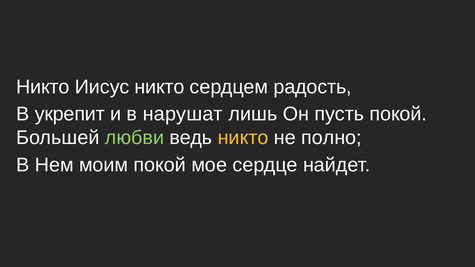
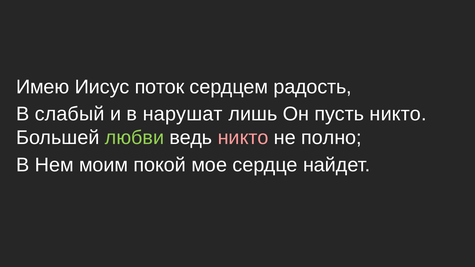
Никто: Никто -> Имею (43, 87)
Иисус никто: никто -> поток (160, 87)
укрепит: укрепит -> слабый (70, 114)
пусть покой: покой -> никто (398, 114)
никто colour: yellow -> pink (243, 138)
